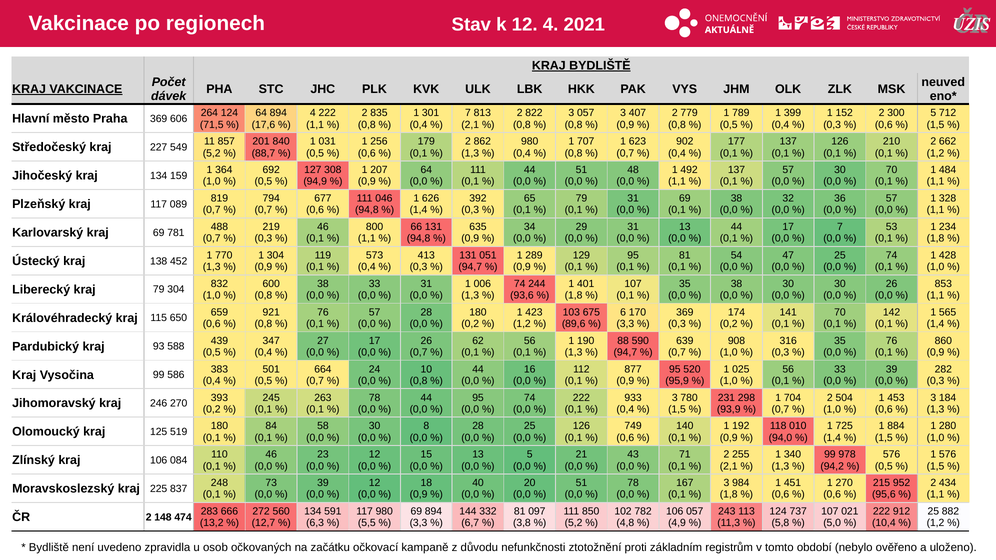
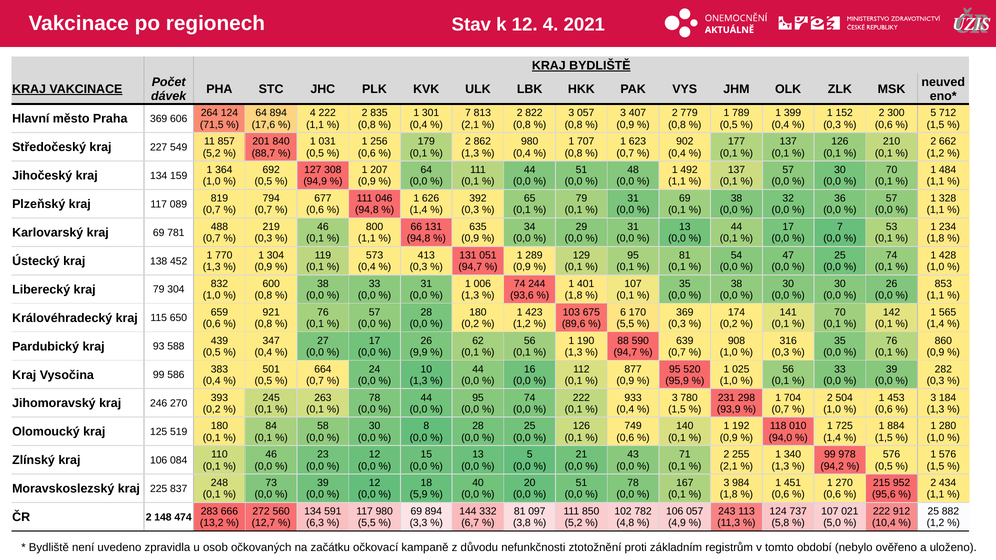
3,3: 3,3 -> 5,5 (625, 324)
0,7: 0,7 -> 9,9 (419, 352)
0,8: 0,8 -> 1,3 (419, 381)
0,9: 0,9 -> 5,9 (419, 495)
